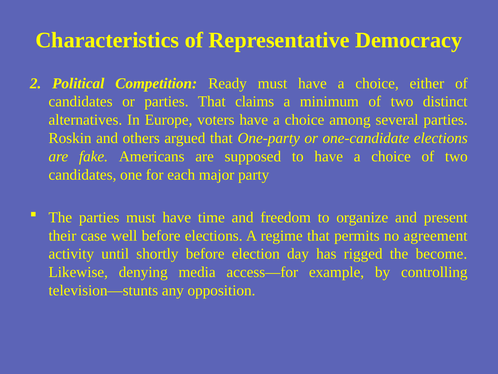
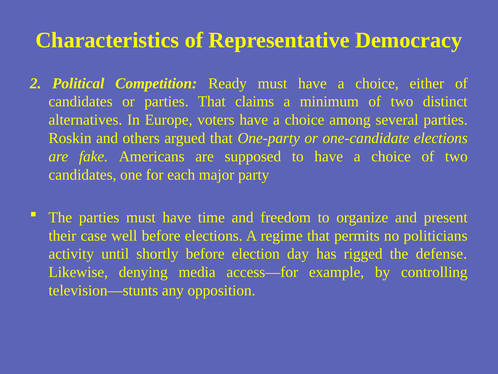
agreement: agreement -> politicians (436, 235)
become: become -> defense (441, 254)
